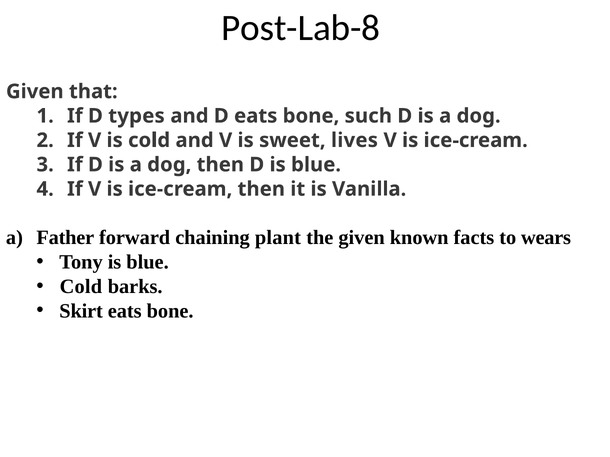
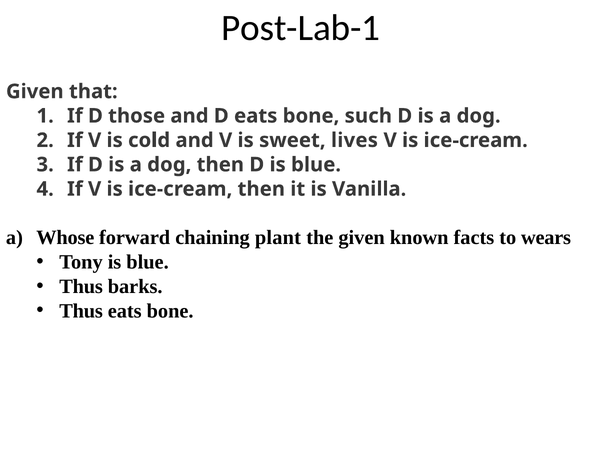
Post-Lab-8: Post-Lab-8 -> Post-Lab-1 (301, 28)
types: types -> those (137, 116)
Father: Father -> Whose (65, 238)
Cold: Cold -> Thus (81, 287)
Skirt: Skirt -> Thus (81, 311)
